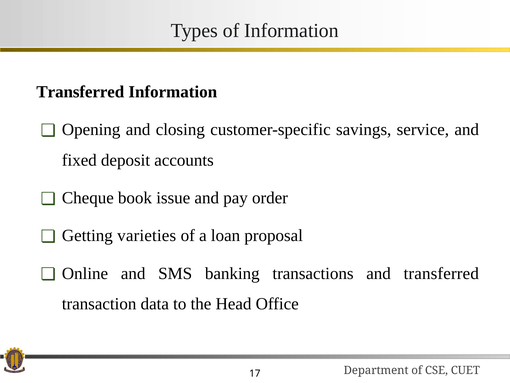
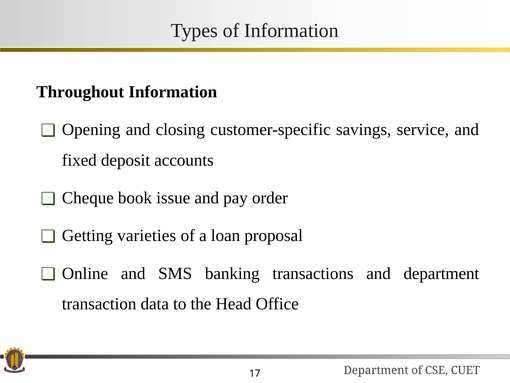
Transferred: Transferred -> Throughout (80, 92)
and transferred: transferred -> department (441, 273)
